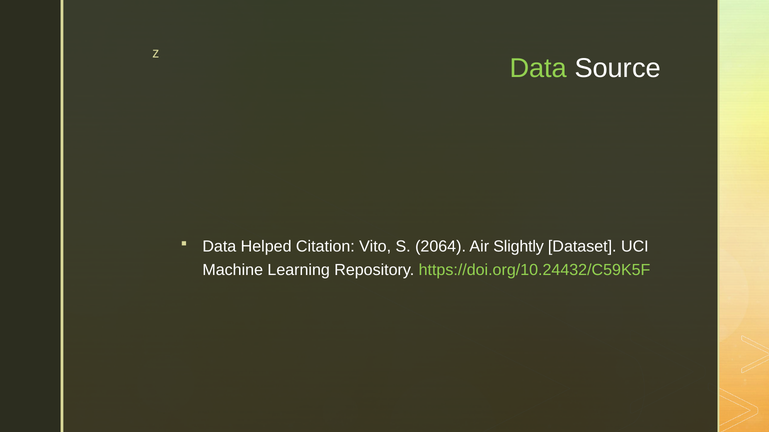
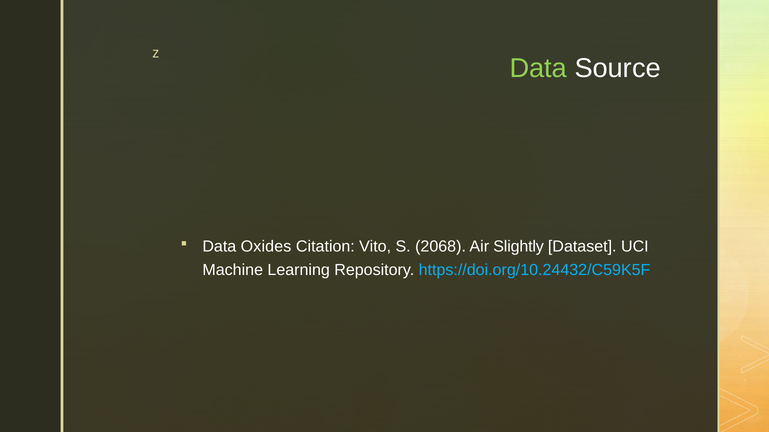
Helped: Helped -> Oxides (266, 247)
2064: 2064 -> 2068 (441, 247)
https://doi.org/10.24432/C59K5F colour: light green -> light blue (535, 270)
